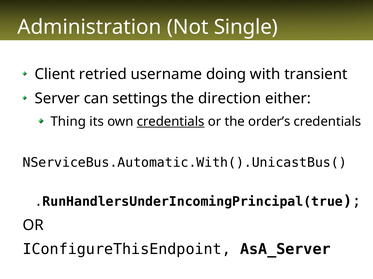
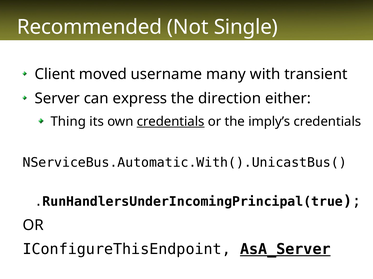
Administration: Administration -> Recommended (89, 27)
retried: retried -> moved (103, 74)
doing: doing -> many (226, 74)
settings: settings -> express (140, 99)
order’s: order’s -> imply’s (269, 122)
AsA_Server underline: none -> present (285, 250)
